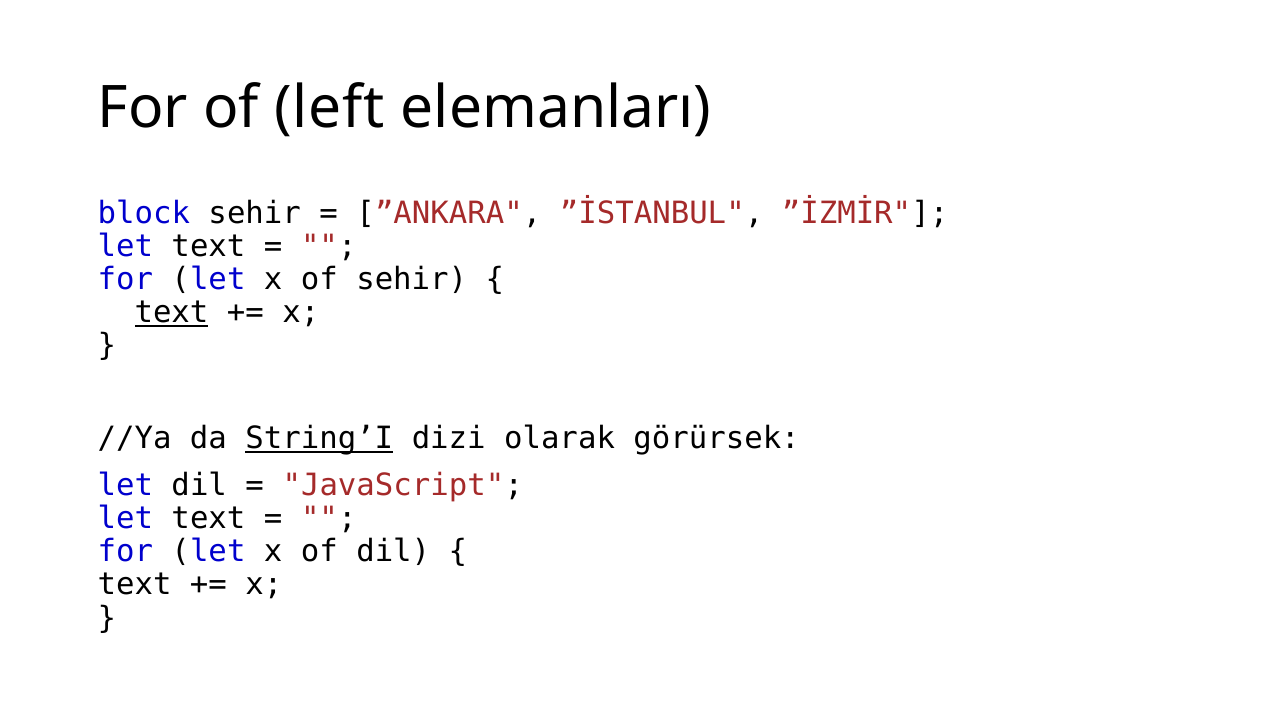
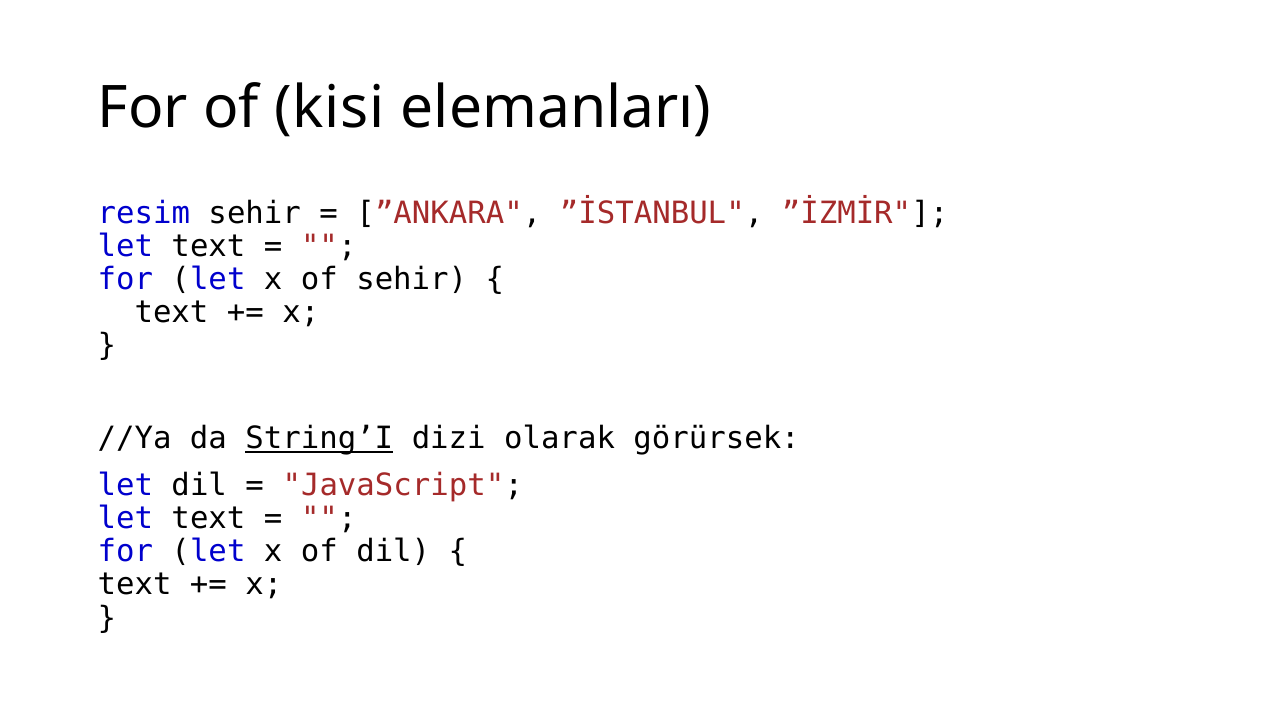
left: left -> kisi (330, 108)
block: block -> resim (144, 213)
text underline: present -> none (172, 312)
